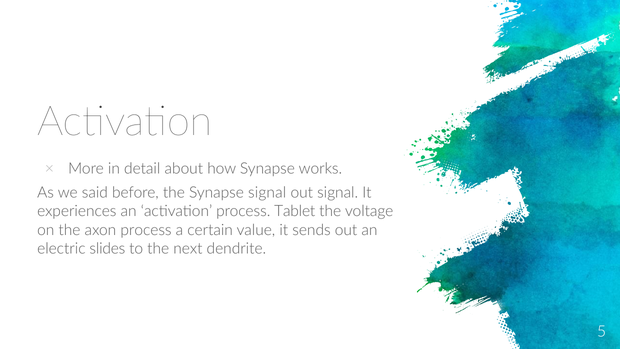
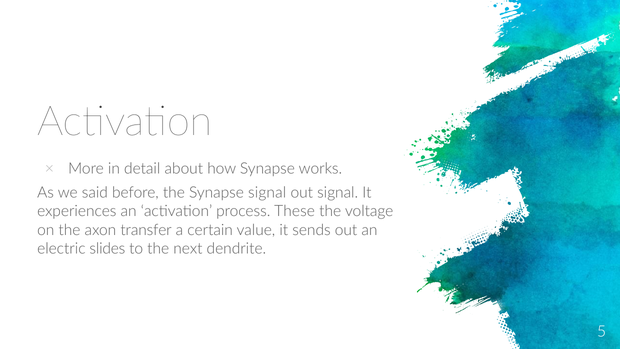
Tablet: Tablet -> These (295, 211)
axon process: process -> transfer (146, 230)
